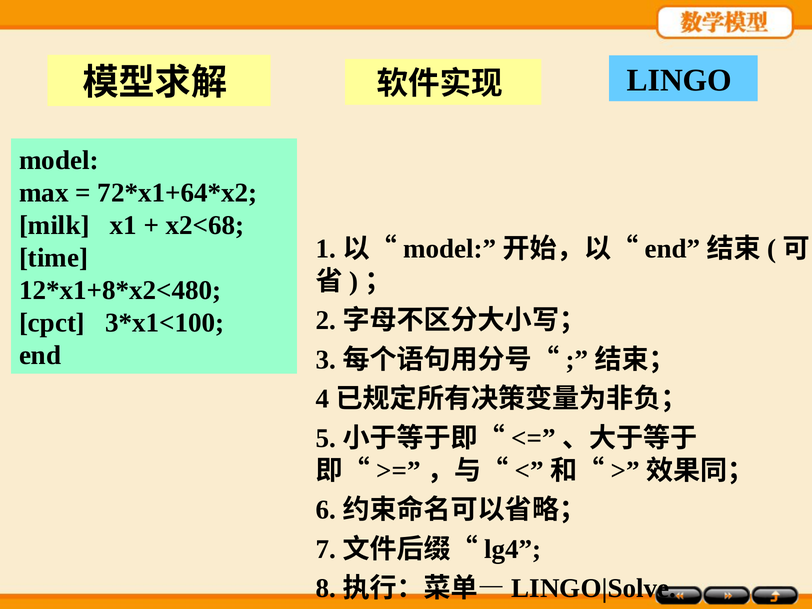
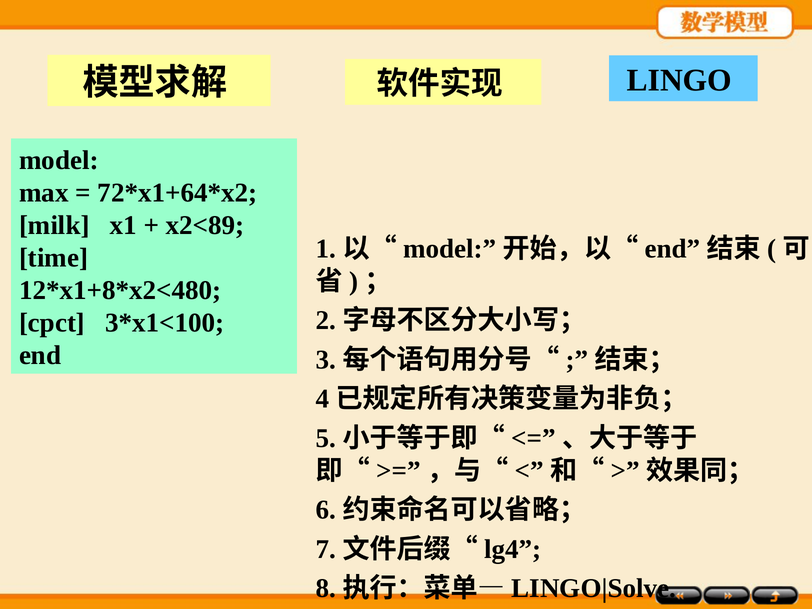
x2<68: x2<68 -> x2<89 (205, 225)
